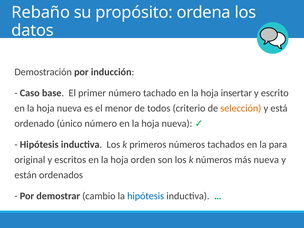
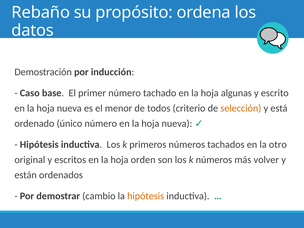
insertar: insertar -> algunas (236, 93)
para: para -> otro (278, 145)
más nueva: nueva -> volver (266, 160)
hipótesis colour: blue -> orange (146, 196)
